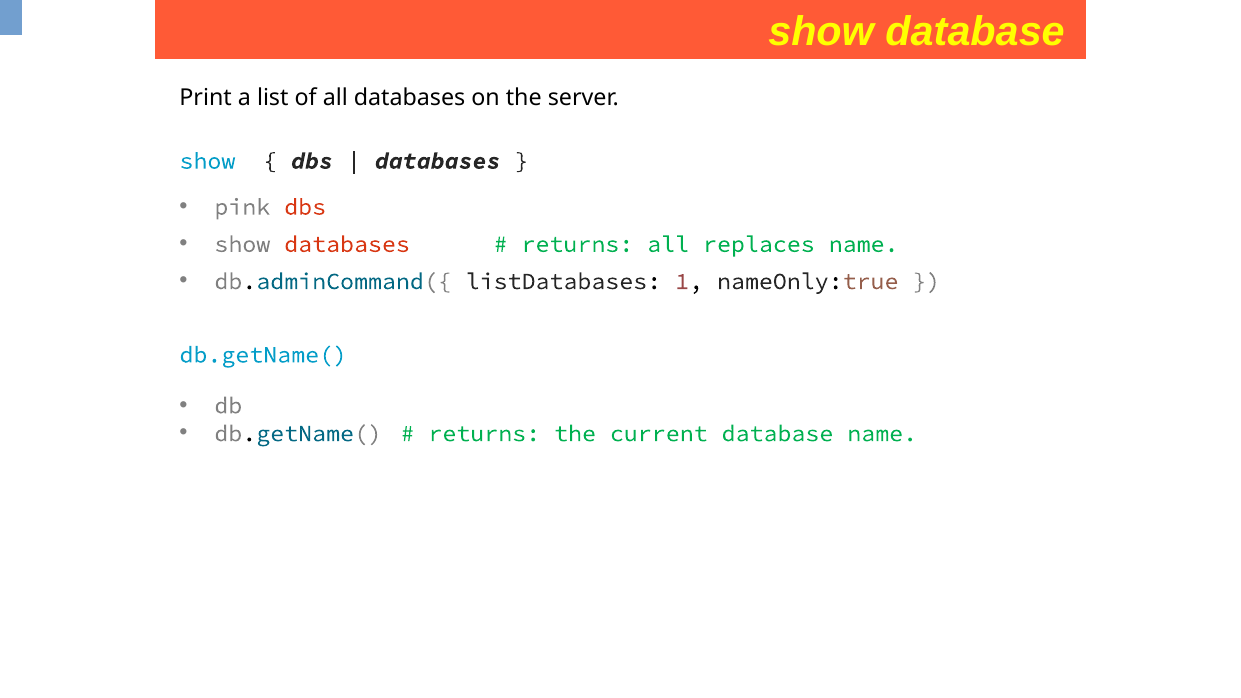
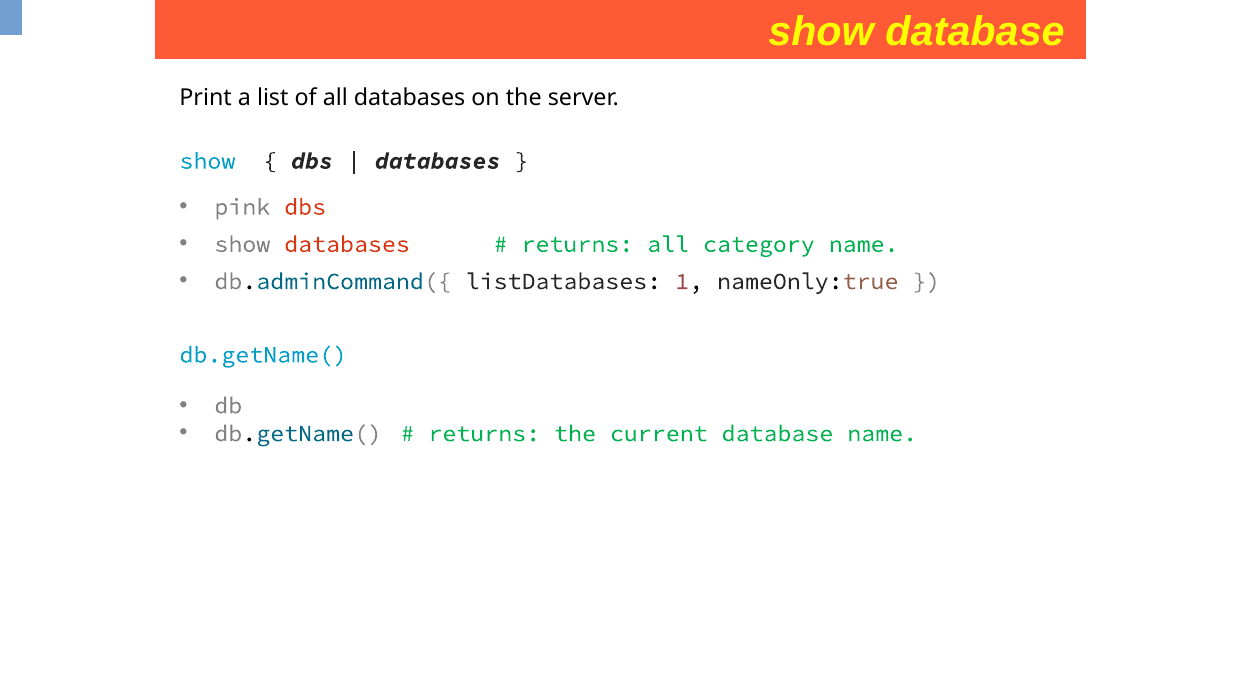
replaces: replaces -> category (759, 244)
